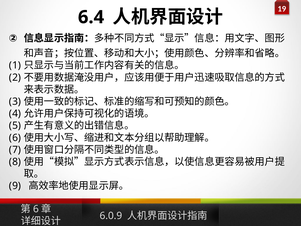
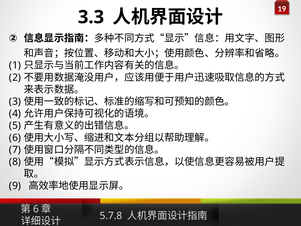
6.4: 6.4 -> 3.3 (91, 17)
6.0.9: 6.0.9 -> 5.7.8 (111, 216)
